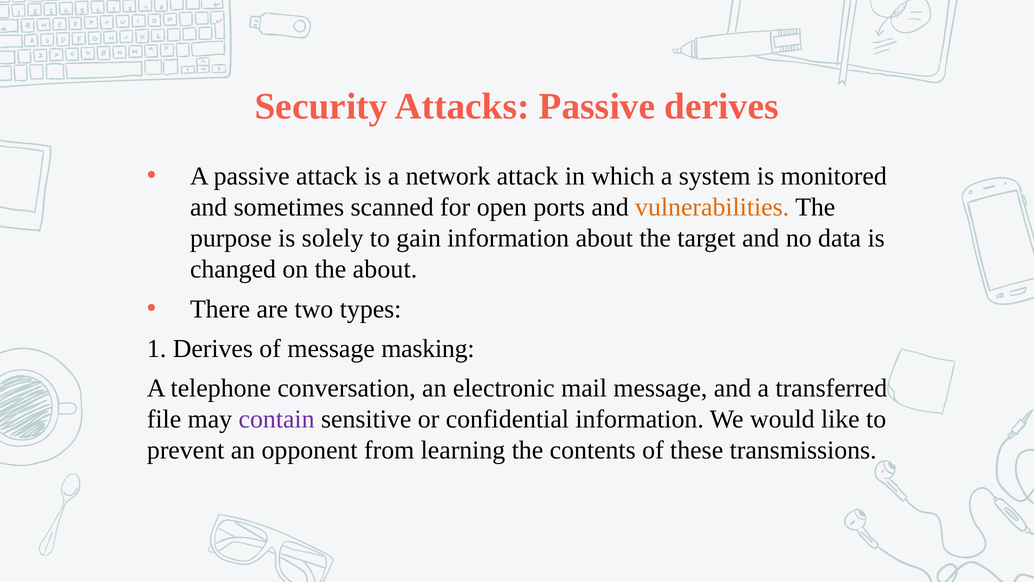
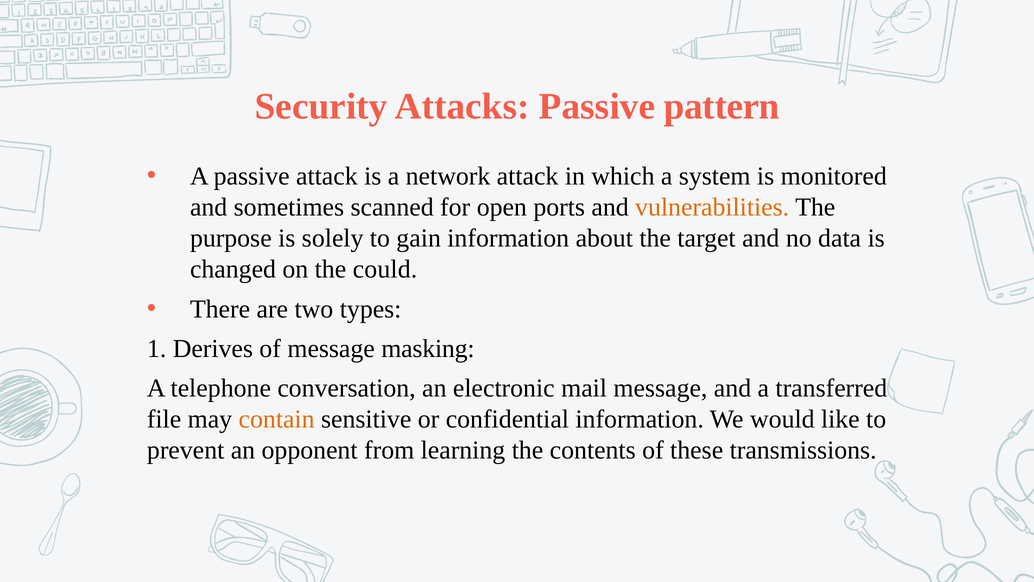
Passive derives: derives -> pattern (722, 106)
the about: about -> could (385, 269)
contain colour: purple -> orange (277, 419)
